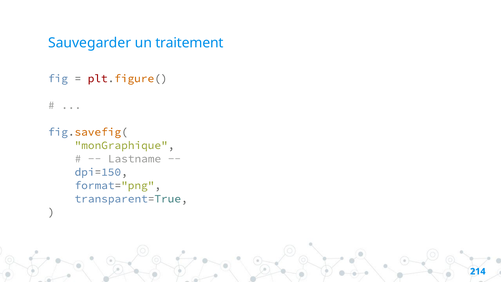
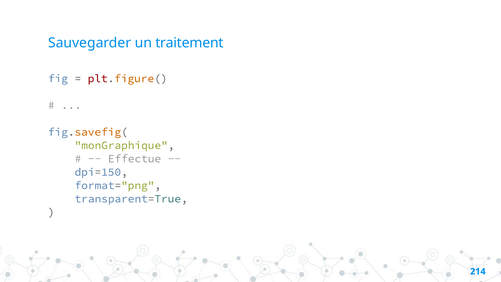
Lastname: Lastname -> Effectue (135, 159)
